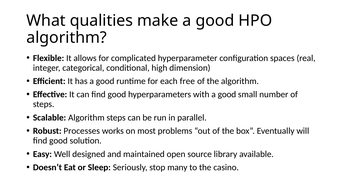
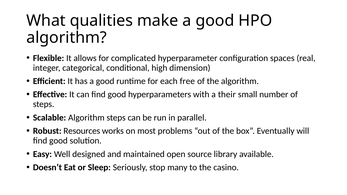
with a good: good -> their (227, 95)
Processes: Processes -> Resources (82, 131)
